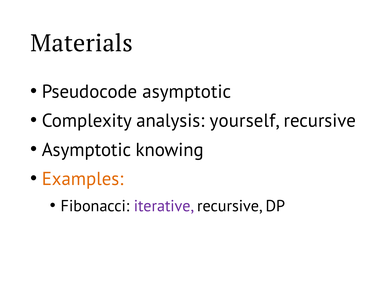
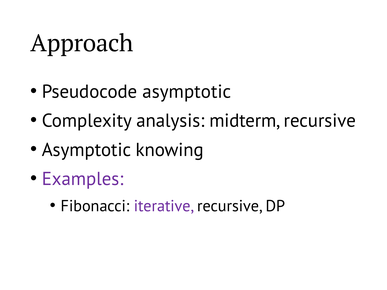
Materials: Materials -> Approach (82, 43)
yourself: yourself -> midterm (245, 121)
Examples colour: orange -> purple (83, 179)
